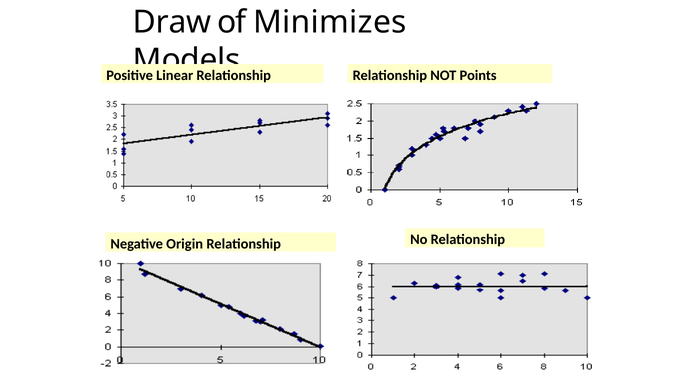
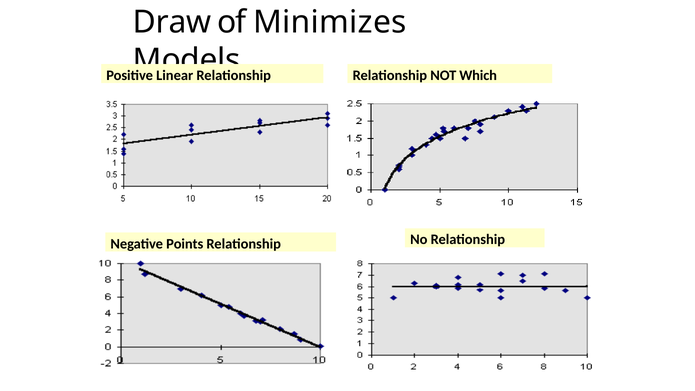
Points: Points -> Which (478, 75)
Origin: Origin -> Points (185, 244)
